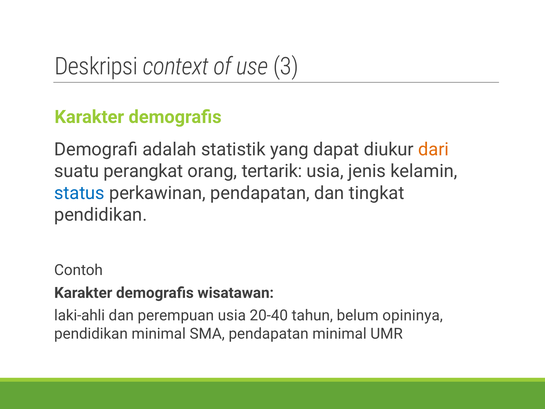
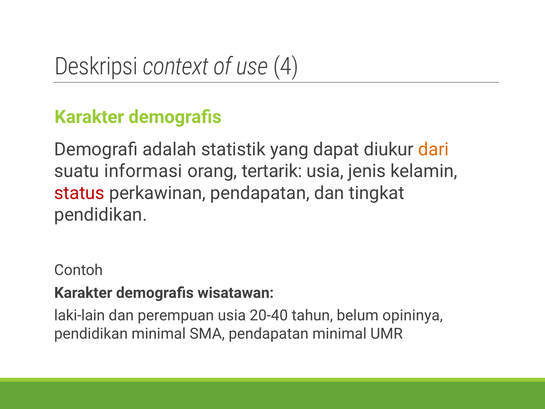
3: 3 -> 4 (286, 67)
perangkat: perangkat -> informasi (143, 171)
status colour: blue -> red (79, 193)
laki-ahli: laki-ahli -> laki-lain (80, 315)
